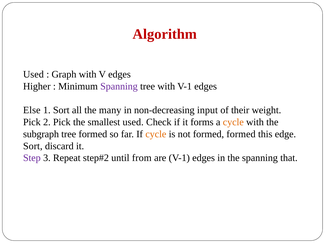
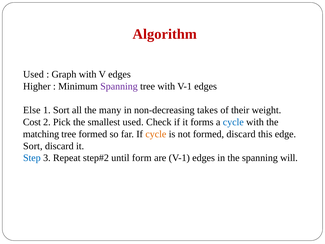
input: input -> takes (207, 110)
Pick: Pick -> Cost (32, 122)
cycle colour: orange -> blue (233, 122)
subgraph: subgraph -> matching (41, 134)
formed formed: formed -> discard (241, 134)
Step colour: purple -> blue (32, 158)
from: from -> form (142, 158)
that: that -> will (289, 158)
